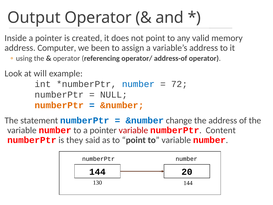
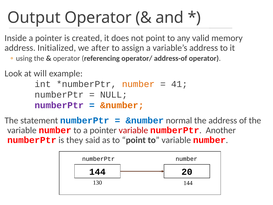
Computer: Computer -> Initialized (57, 48)
been: been -> after (100, 48)
number colour: blue -> orange (138, 84)
72: 72 -> 41 (179, 84)
numberPtr colour: orange -> purple (59, 105)
change: change -> normal (179, 120)
Content: Content -> Another (221, 130)
